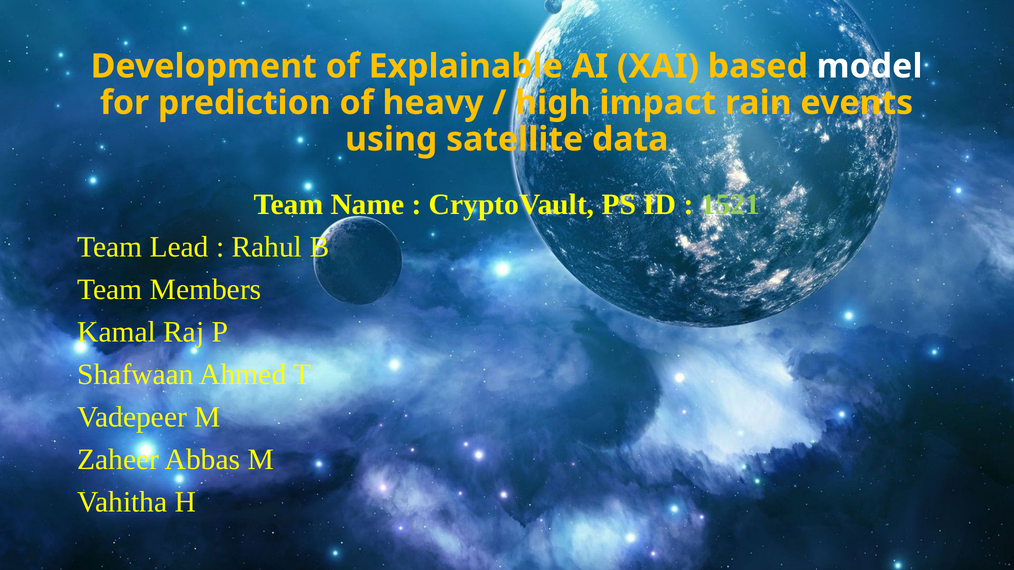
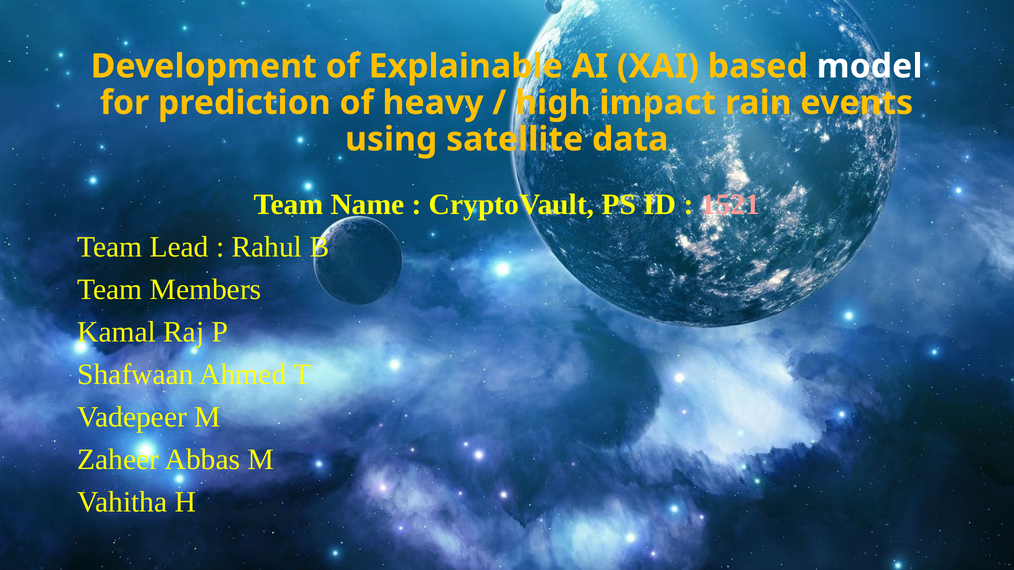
1521 colour: light green -> pink (730, 205)
